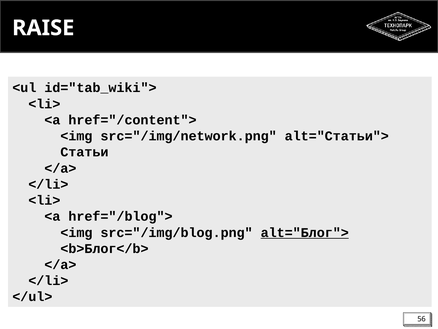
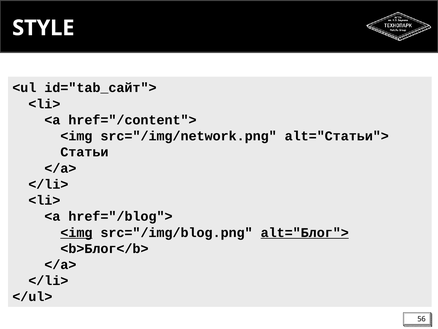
RAISE: RAISE -> STYLE (43, 28)
id="tab_wiki">: id="tab_wiki"> -> id="tab_сайт"> (100, 88)
<img underline: none -> present (76, 232)
